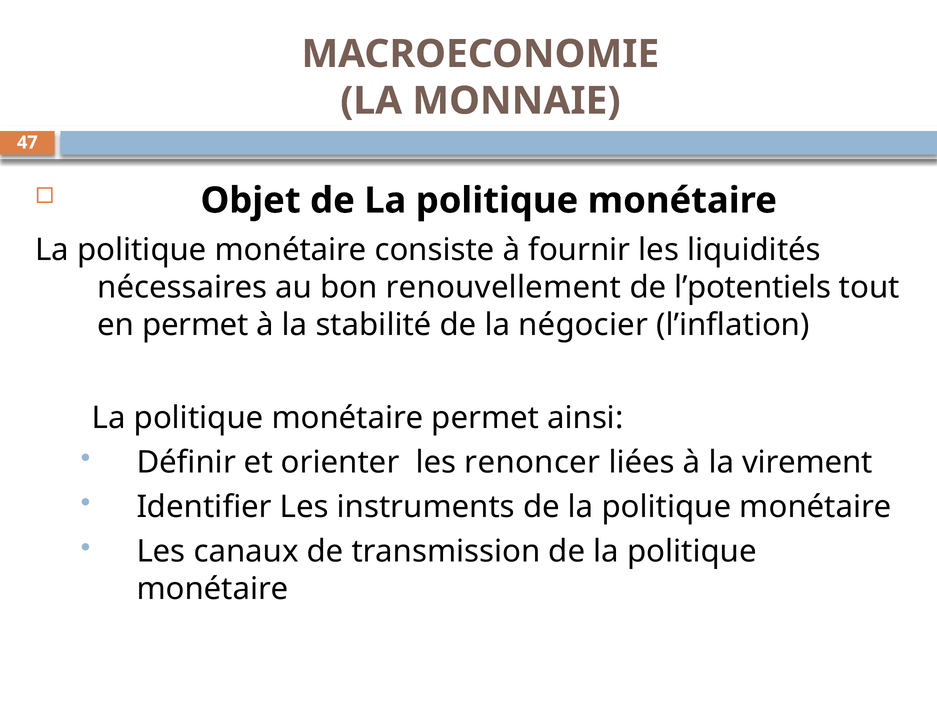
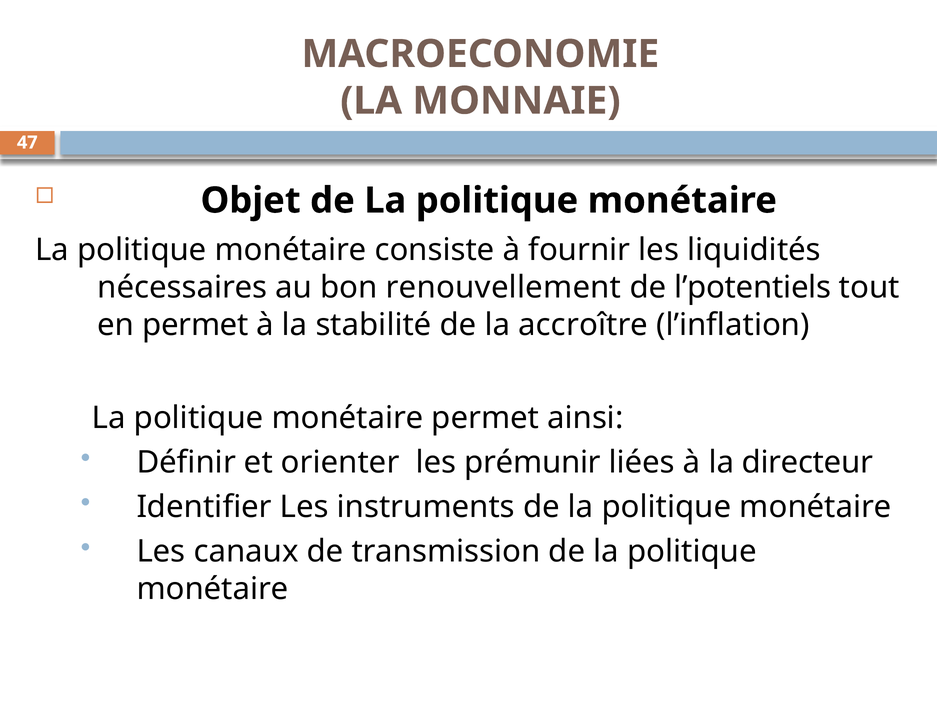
négocier: négocier -> accroître (583, 325)
renoncer: renoncer -> prémunir (533, 463)
virement: virement -> directeur (807, 463)
